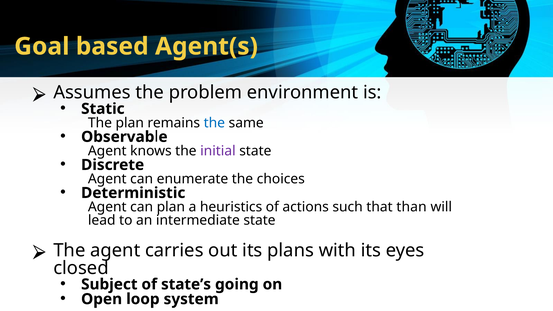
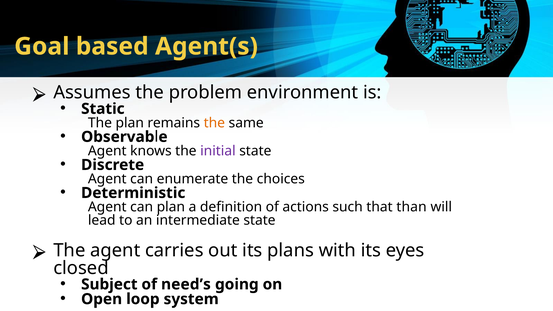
the colour: blue -> orange (214, 123)
heuristics: heuristics -> definition (231, 207)
state’s: state’s -> need’s (186, 284)
